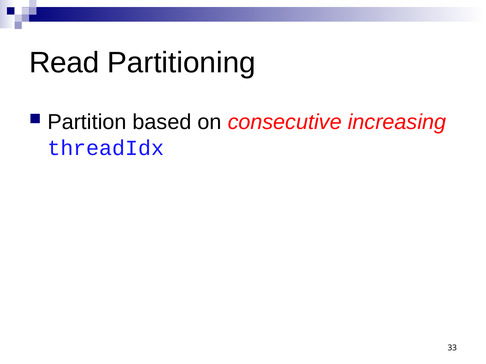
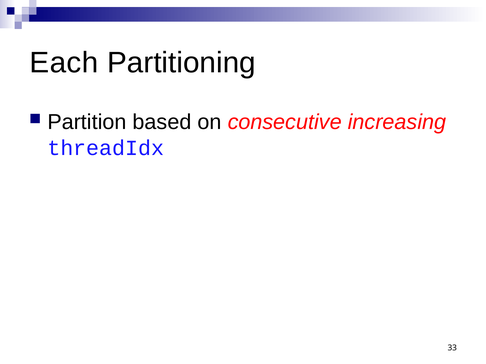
Read: Read -> Each (64, 63)
